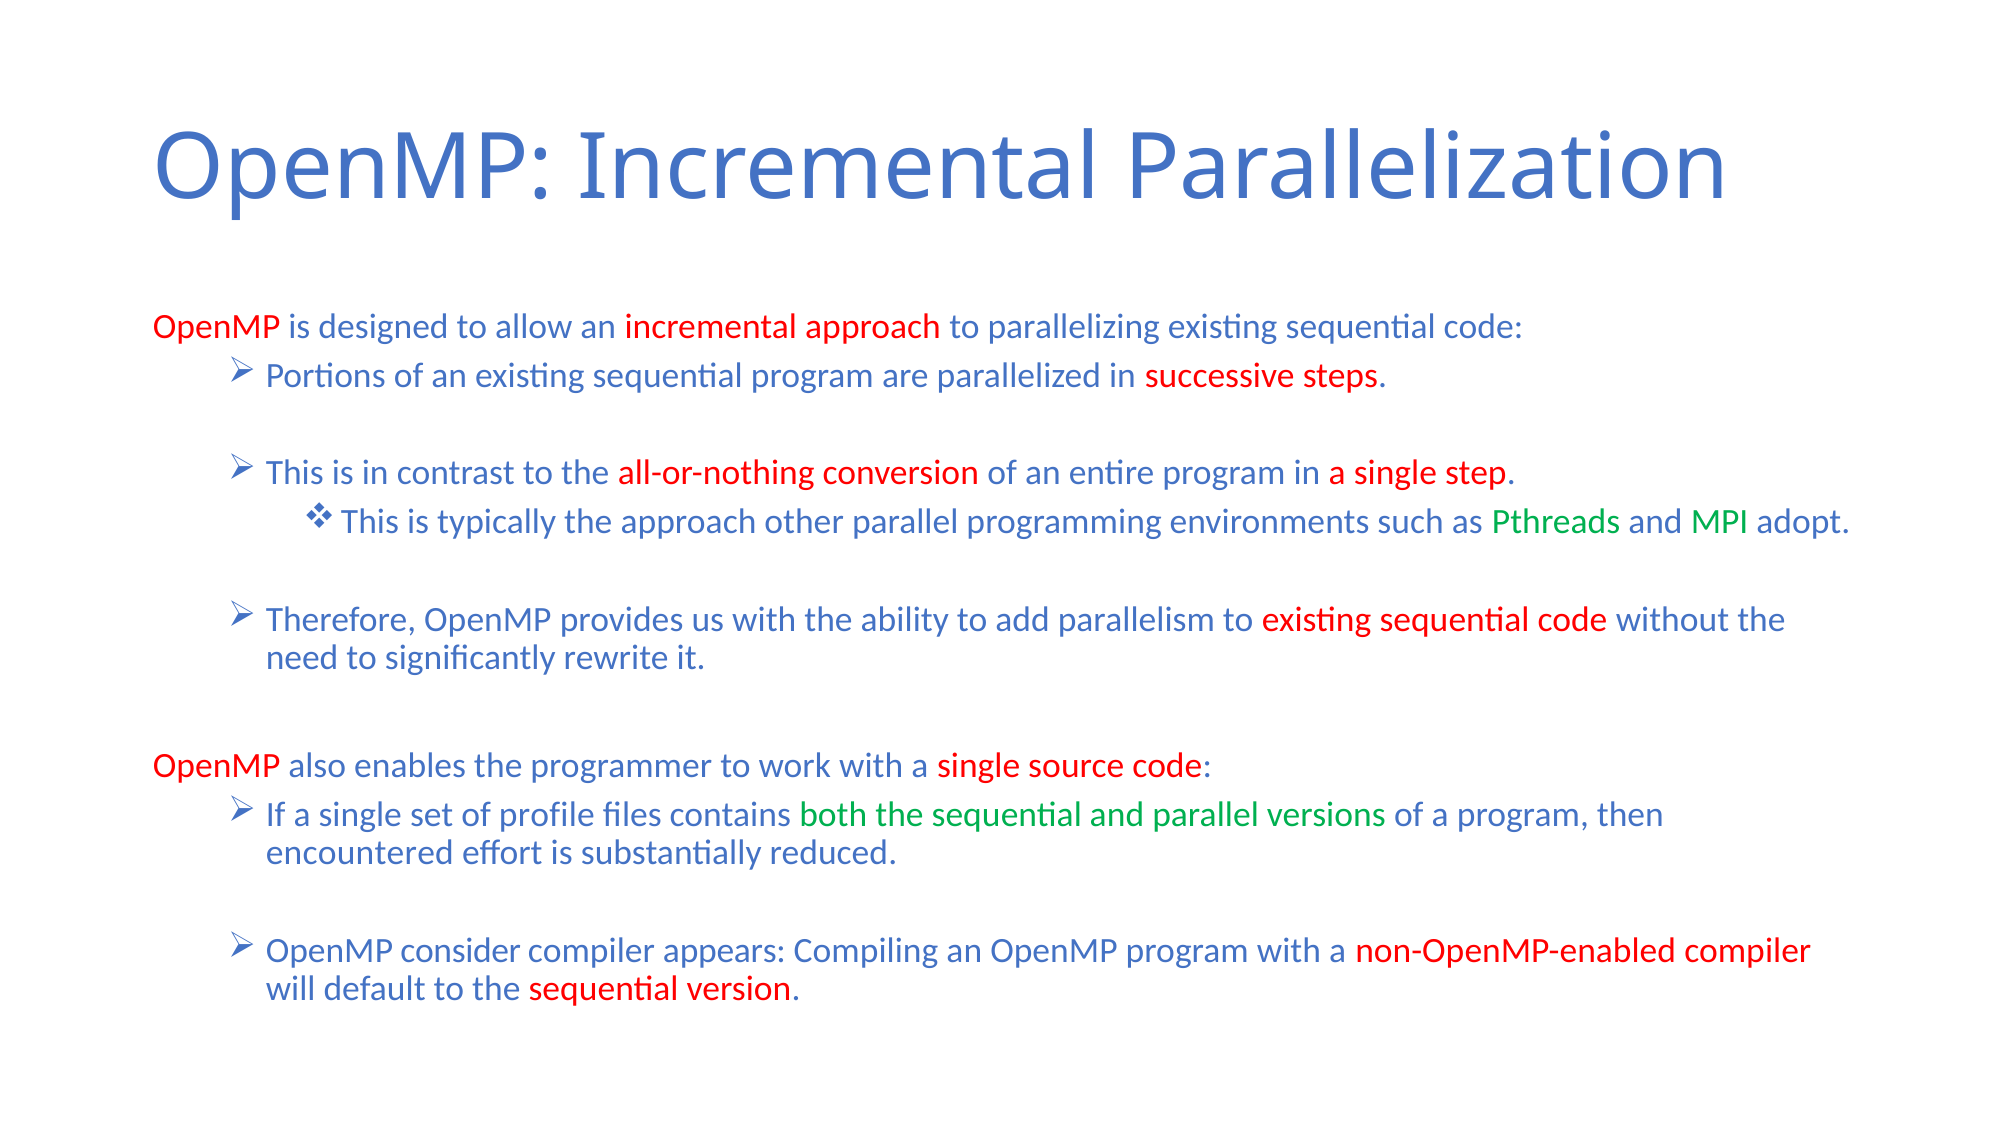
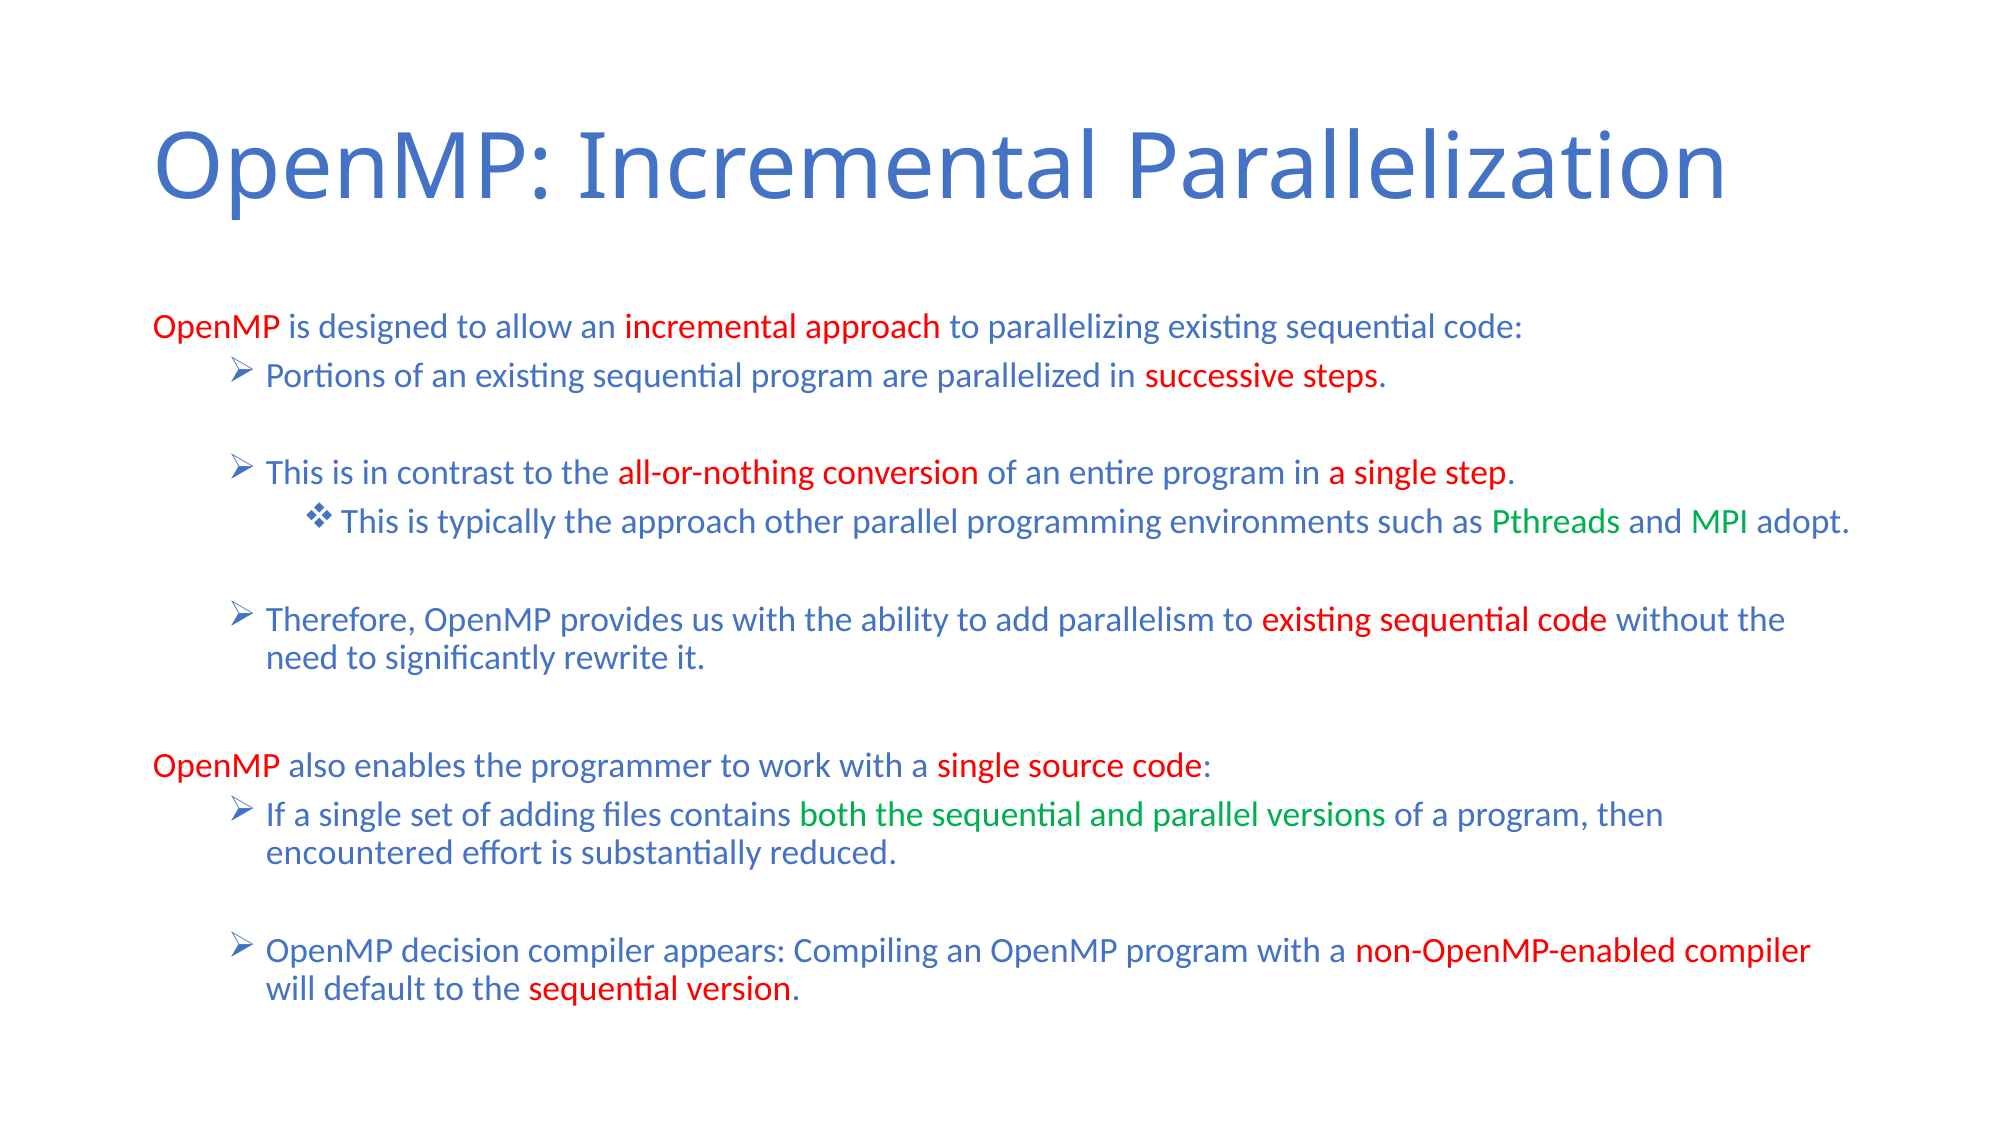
profile: profile -> adding (547, 815)
consider: consider -> decision (461, 951)
